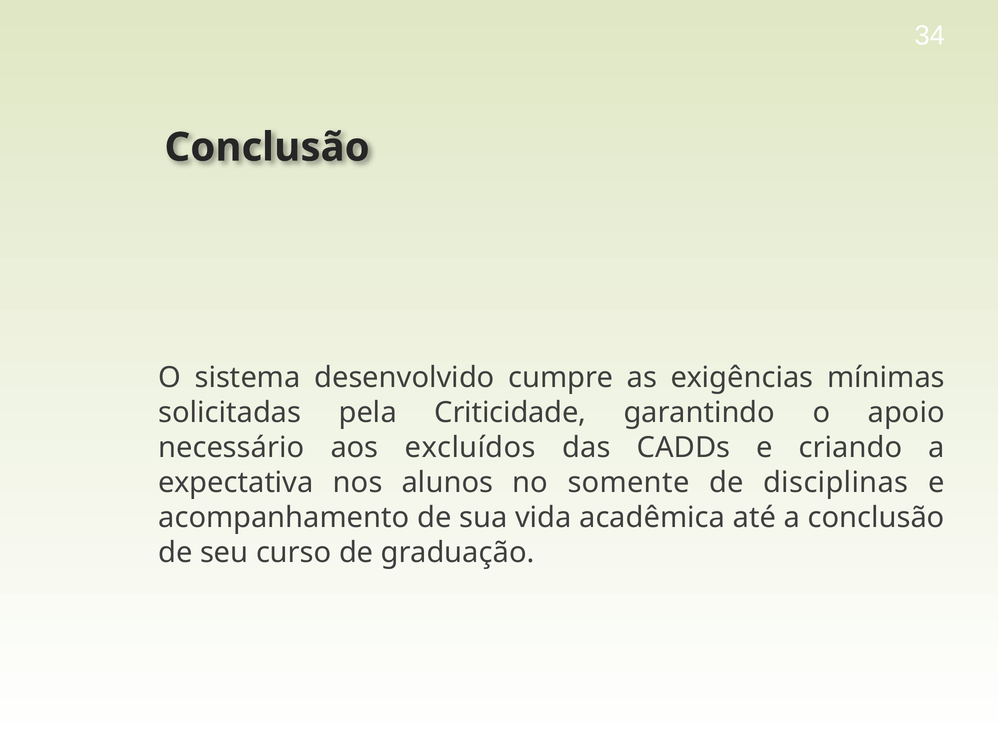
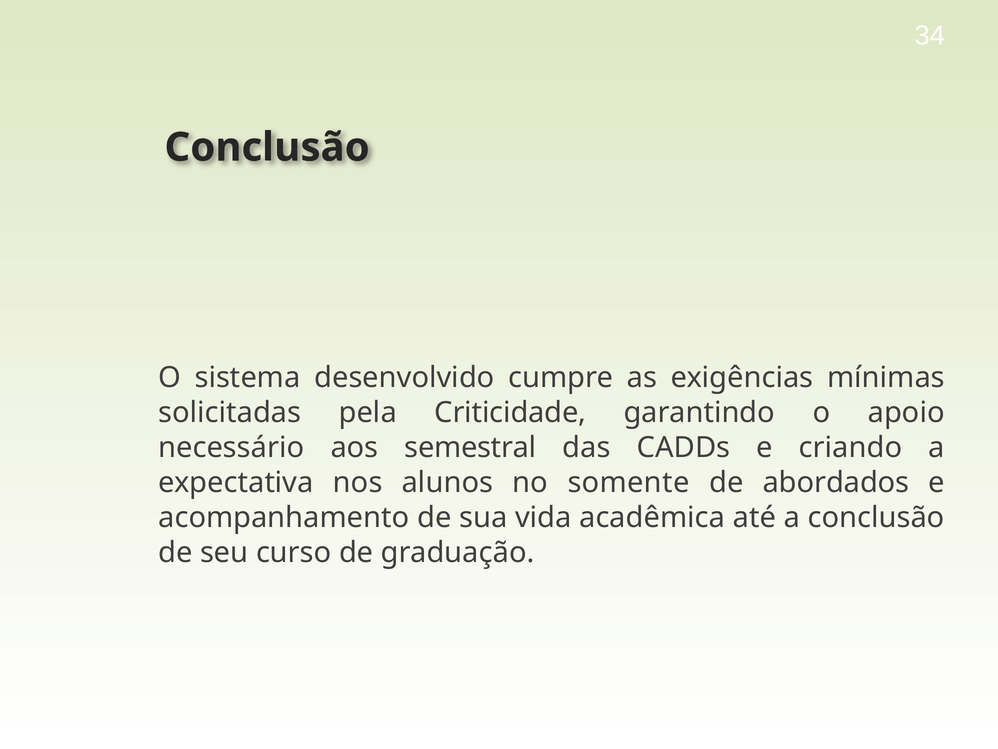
excluídos: excluídos -> semestral (470, 447)
disciplinas: disciplinas -> abordados (836, 482)
